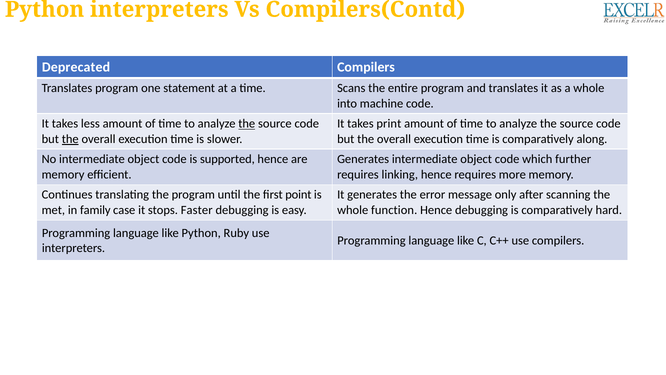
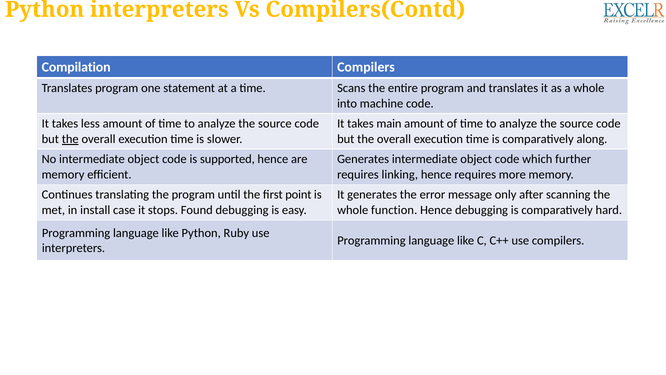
Deprecated: Deprecated -> Compilation (76, 67)
the underline: present -> none (247, 124)
print: print -> main (389, 124)
family: family -> install (95, 210)
Faster: Faster -> Found (197, 210)
